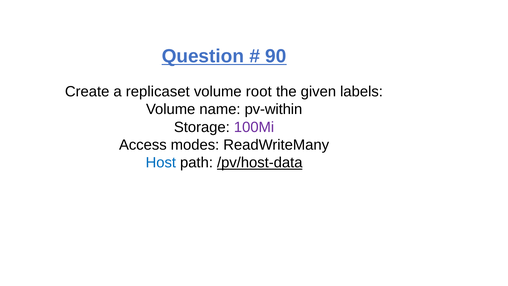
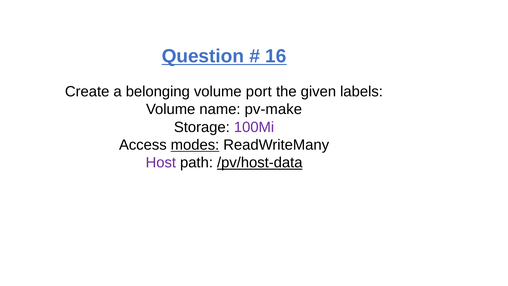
90: 90 -> 16 (276, 56)
replicaset: replicaset -> belonging (158, 91)
root: root -> port (259, 91)
pv-within: pv-within -> pv-make (273, 109)
modes underline: none -> present (195, 145)
Host colour: blue -> purple (161, 163)
